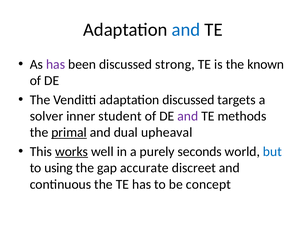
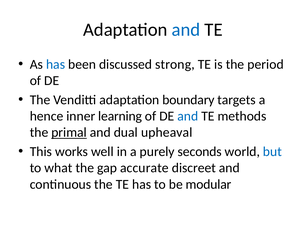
has colour: purple -> blue (56, 64)
known: known -> period (266, 64)
adaptation discussed: discussed -> boundary (188, 100)
solver: solver -> hence (47, 116)
student: student -> learning (120, 116)
and colour: purple -> blue (188, 116)
works underline: present -> none (72, 151)
using: using -> what (58, 168)
concept: concept -> modular (209, 184)
